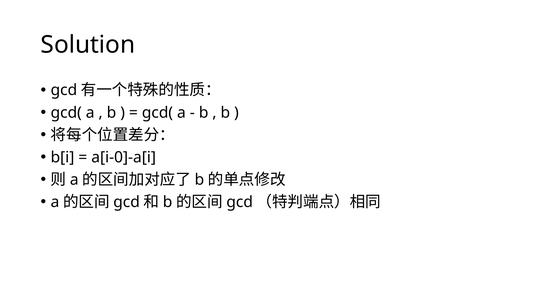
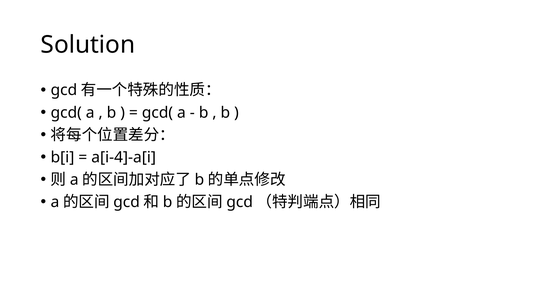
a[i-0]-a[i: a[i-0]-a[i -> a[i-4]-a[i (124, 157)
